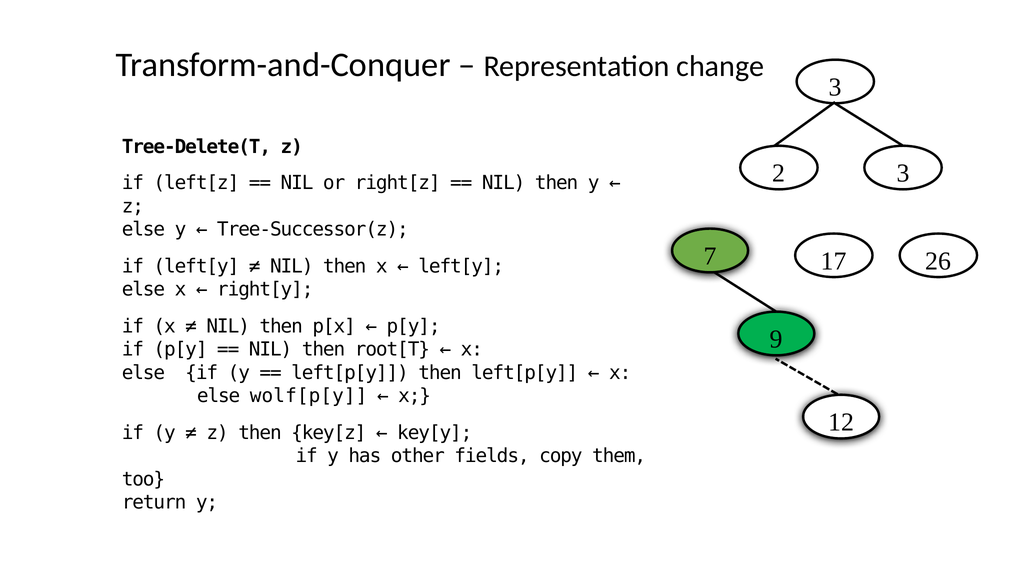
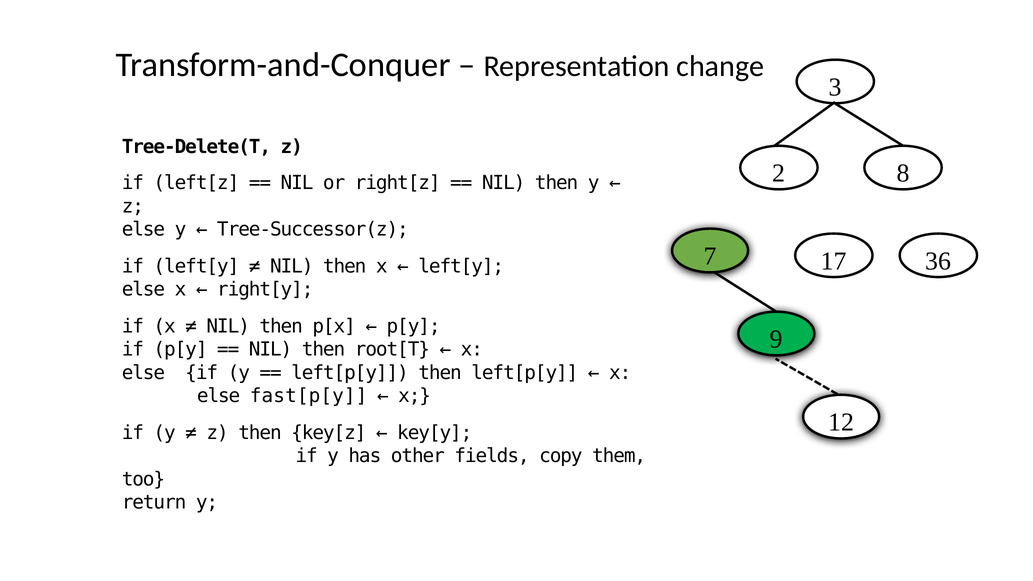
2 3: 3 -> 8 (903, 173)
26: 26 -> 36 (938, 261)
wolf[p[y: wolf[p[y -> fast[p[y (309, 396)
